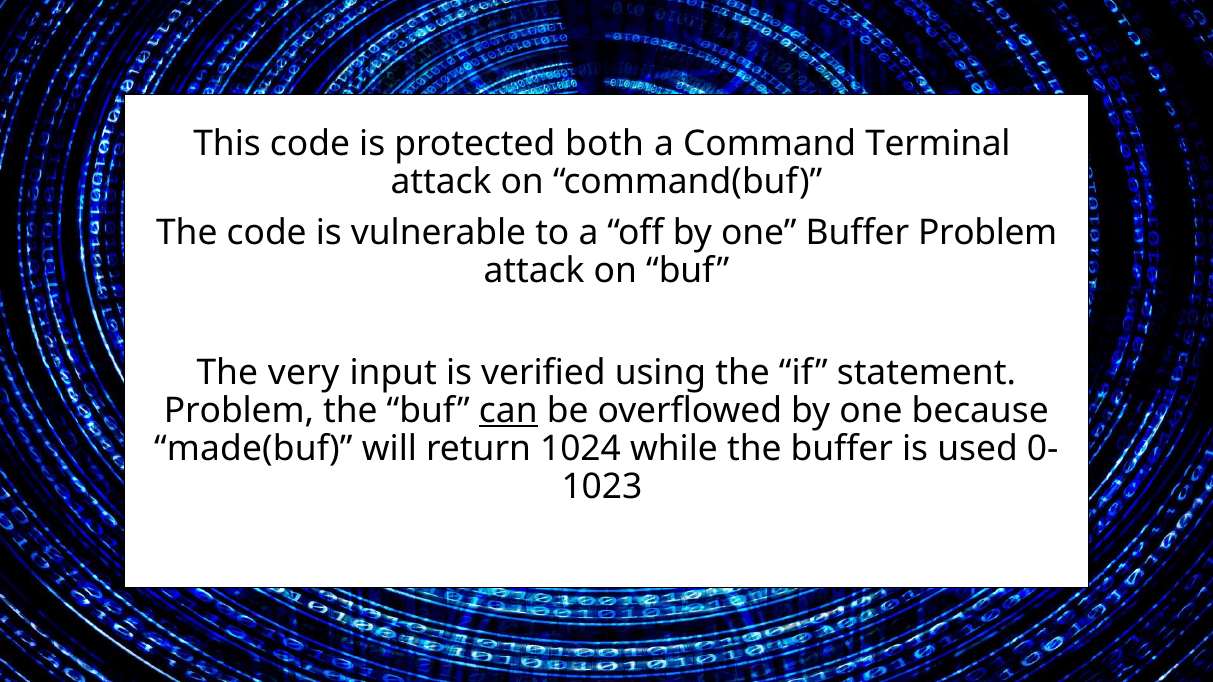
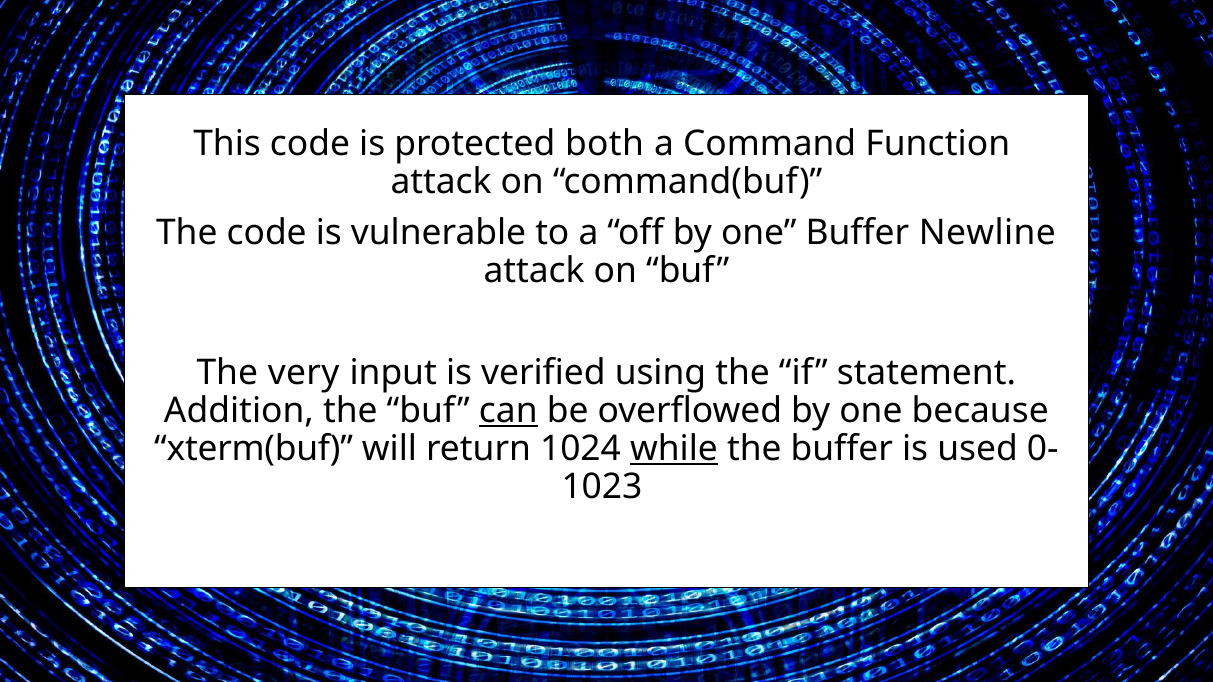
Terminal: Terminal -> Function (938, 144)
Problem: Problem -> Newline (987, 233)
Problem: Problem -> Addition (239, 411)
made(buf: made(buf -> xterm(buf (254, 449)
while underline: none -> present (674, 449)
